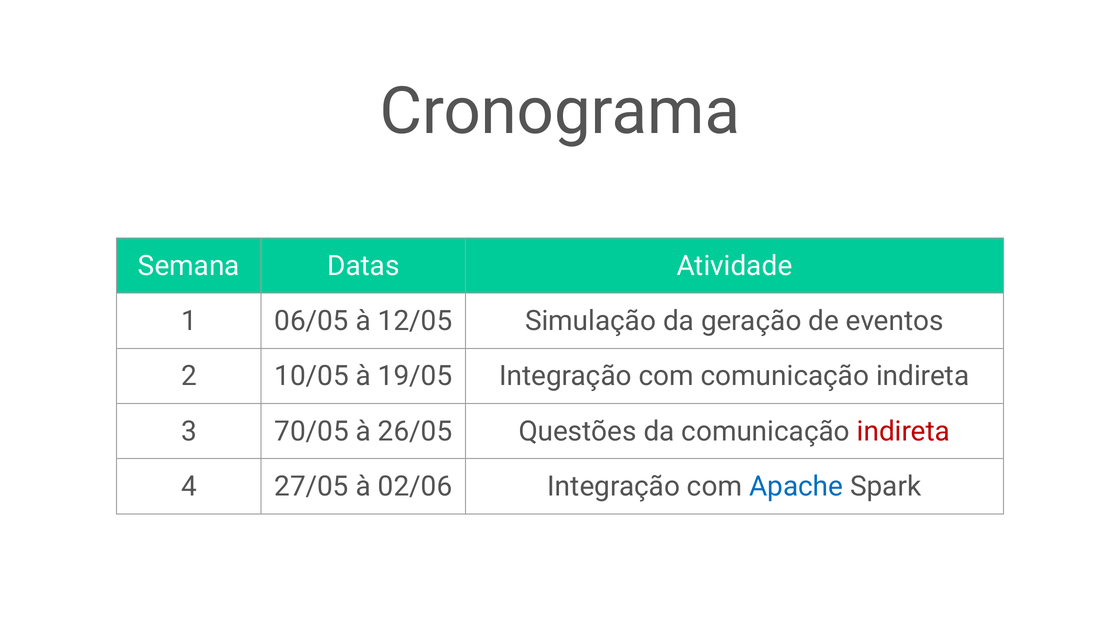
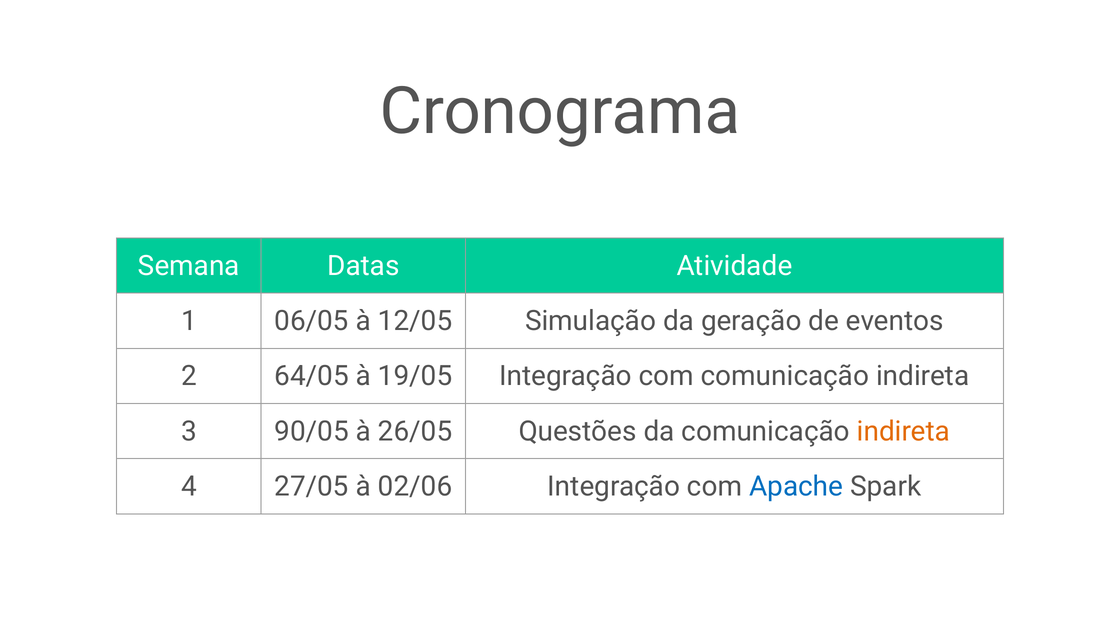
10/05: 10/05 -> 64/05 (312, 376)
70/05: 70/05 -> 90/05 (312, 431)
indireta colour: red -> orange (903, 431)
